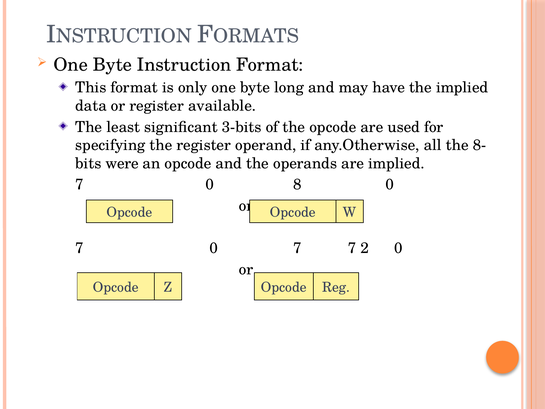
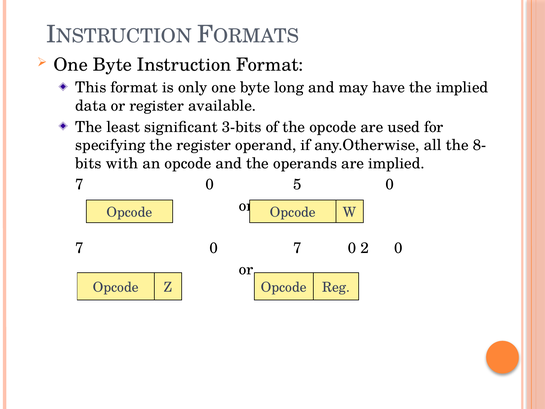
were: were -> with (122, 163)
8: 8 -> 5 (298, 185)
0 7 7: 7 -> 0 (352, 248)
